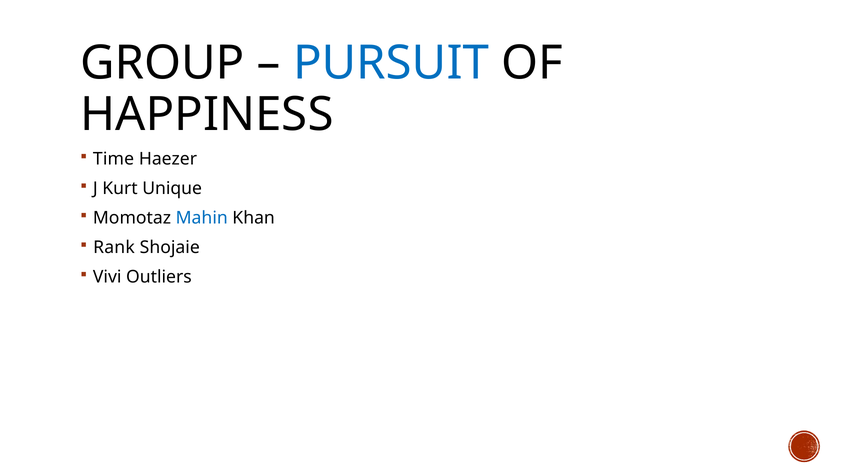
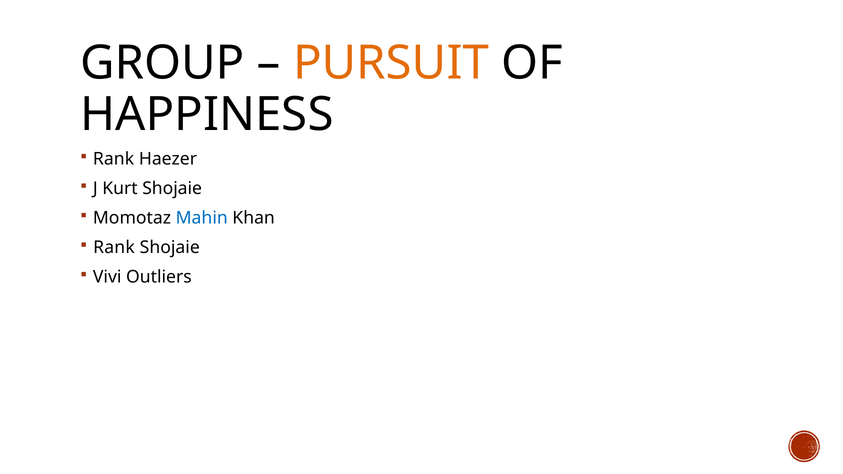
PURSUIT colour: blue -> orange (391, 63)
Time: Time -> Rank (114, 159)
Kurt Unique: Unique -> Shojaie (172, 189)
